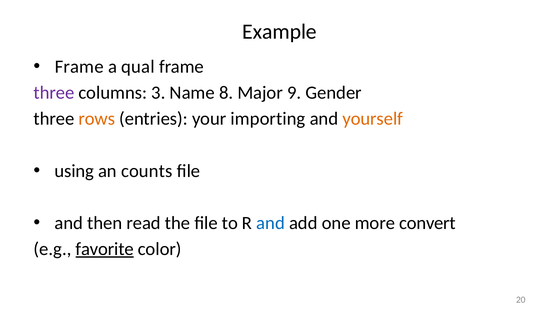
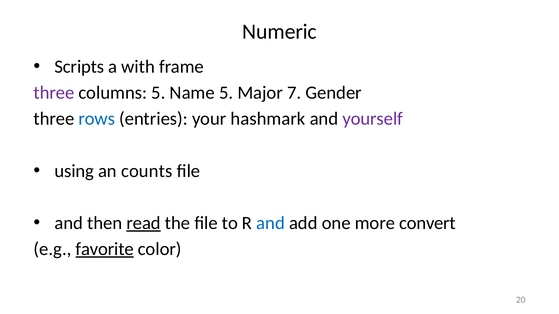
Example: Example -> Numeric (280, 32)
Frame: Frame -> Scripts (79, 67)
qual: qual -> with (138, 67)
columns 3: 3 -> 5 (158, 93)
Name 8: 8 -> 5 (226, 93)
9: 9 -> 7 (294, 93)
rows colour: orange -> blue (97, 119)
importing: importing -> hashmark (268, 119)
yourself colour: orange -> purple (373, 119)
read underline: none -> present (144, 223)
